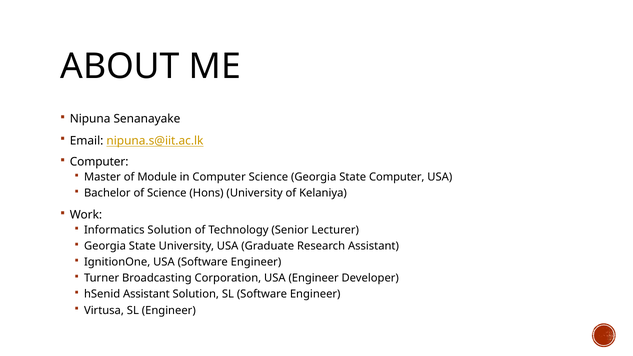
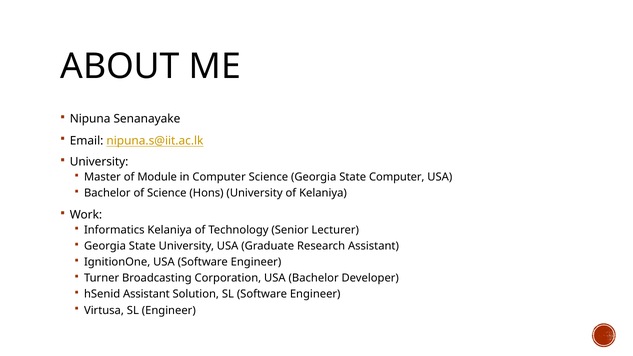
Computer: Computer -> University (99, 162)
Informatics Solution: Solution -> Kelaniya (170, 230)
USA Engineer: Engineer -> Bachelor (314, 278)
